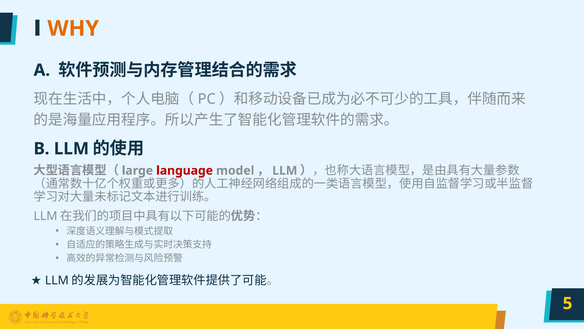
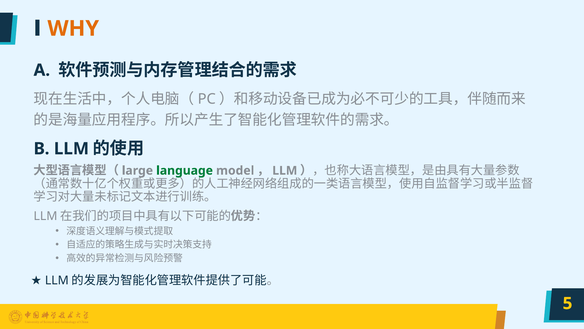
language colour: red -> green (185, 170)
